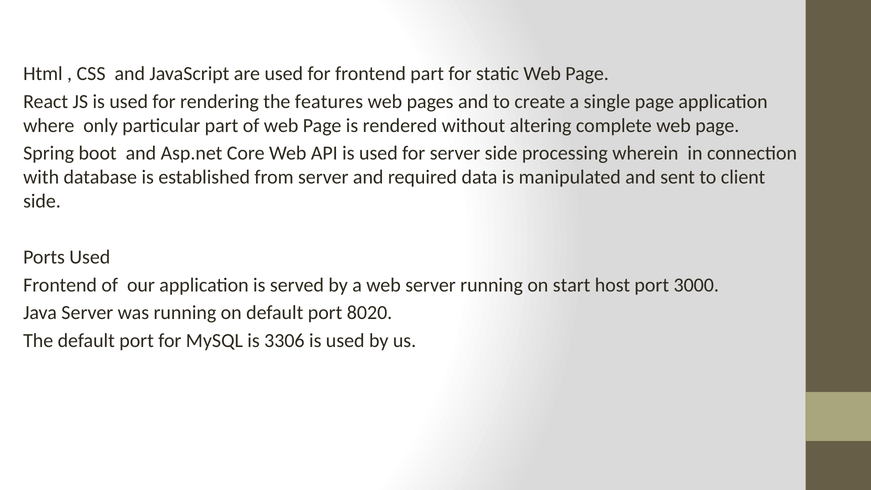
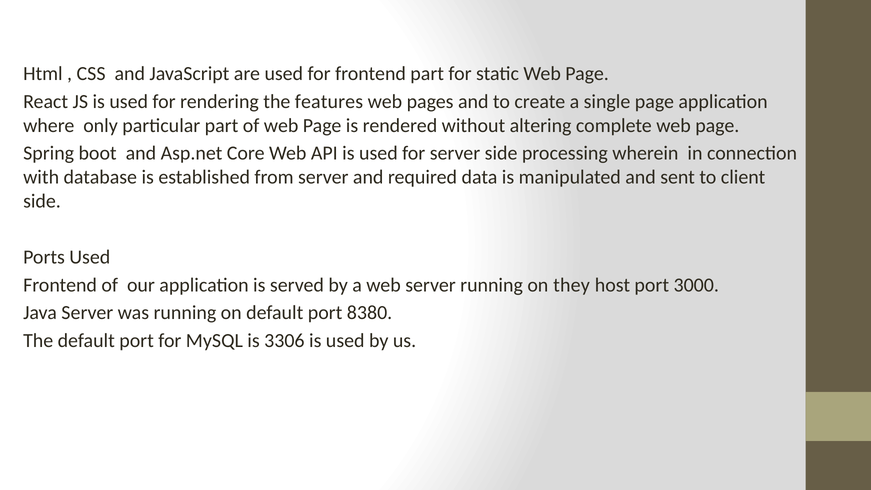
start: start -> they (571, 285)
8020: 8020 -> 8380 (370, 313)
